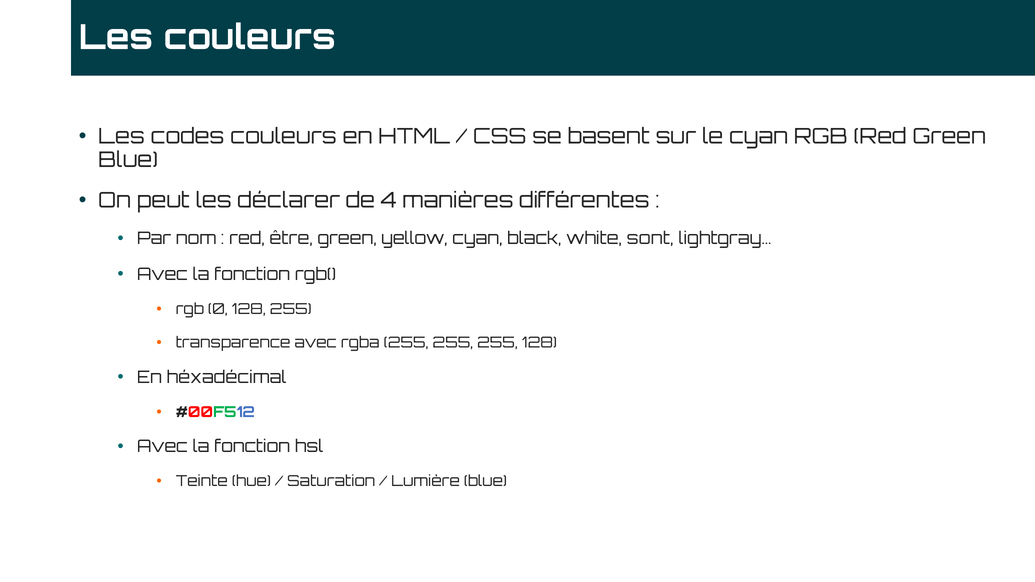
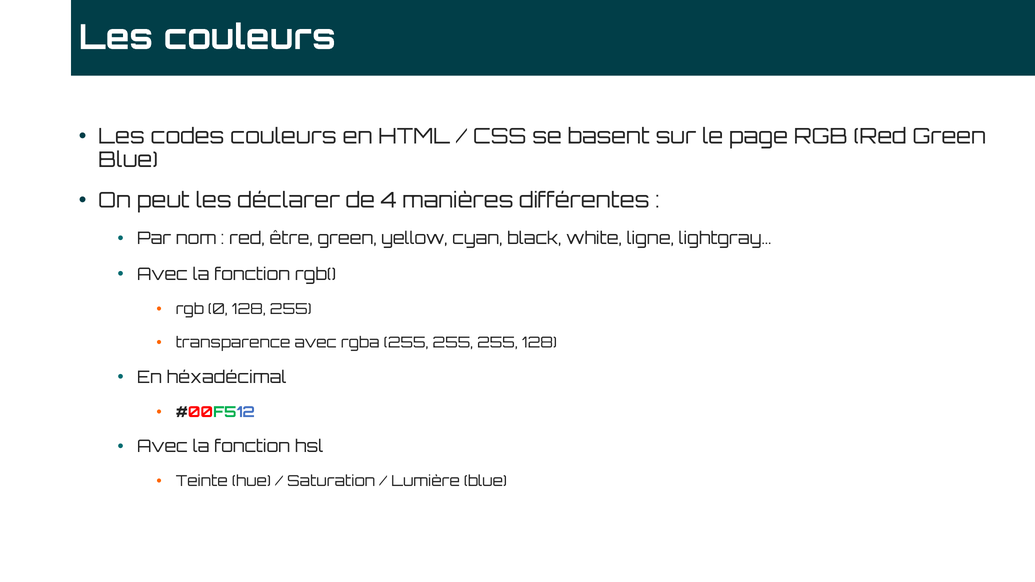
le cyan: cyan -> page (759, 137)
sont: sont -> ligne (650, 239)
